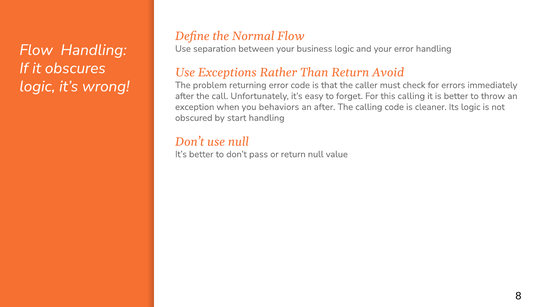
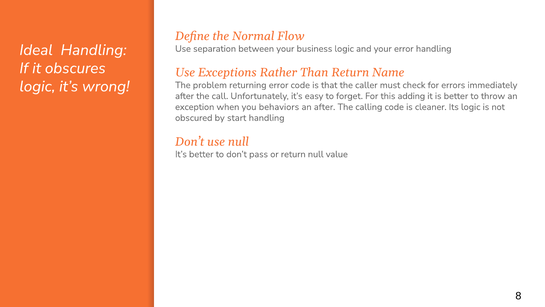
Flow: Flow -> Ideal (36, 50)
Avoid: Avoid -> Name (388, 72)
this calling: calling -> adding (411, 96)
